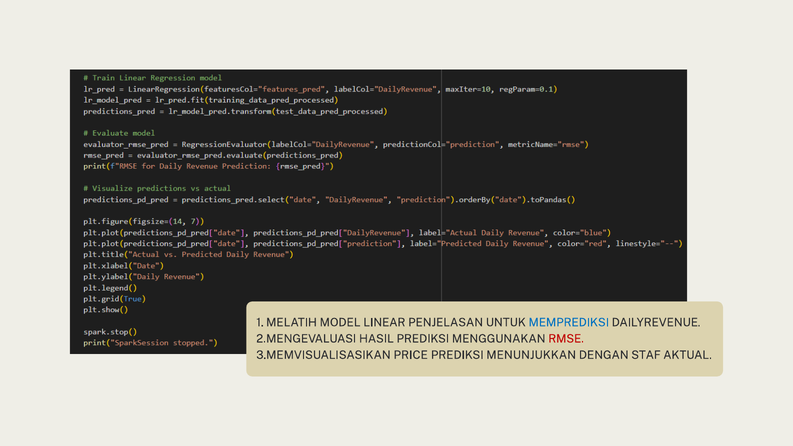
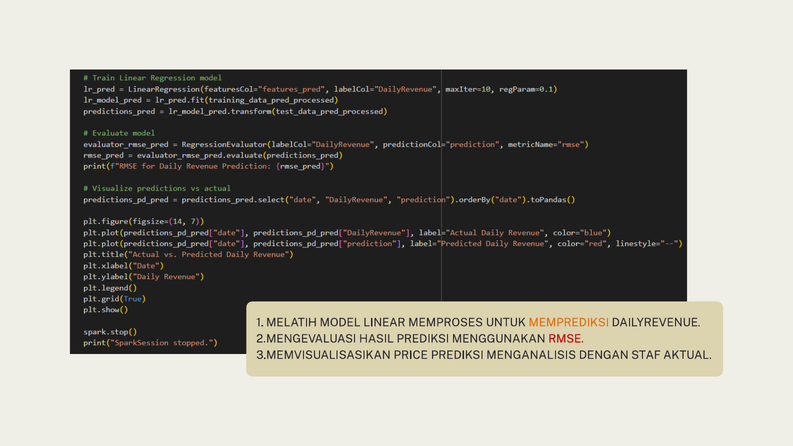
PENJELASAN: PENJELASAN -> MEMPROSES (446, 322)
MEMPREDIKSI colour: blue -> orange (569, 322)
MENUNJUKKAN: MENUNJUKKAN -> MENGANALISIS (531, 355)
